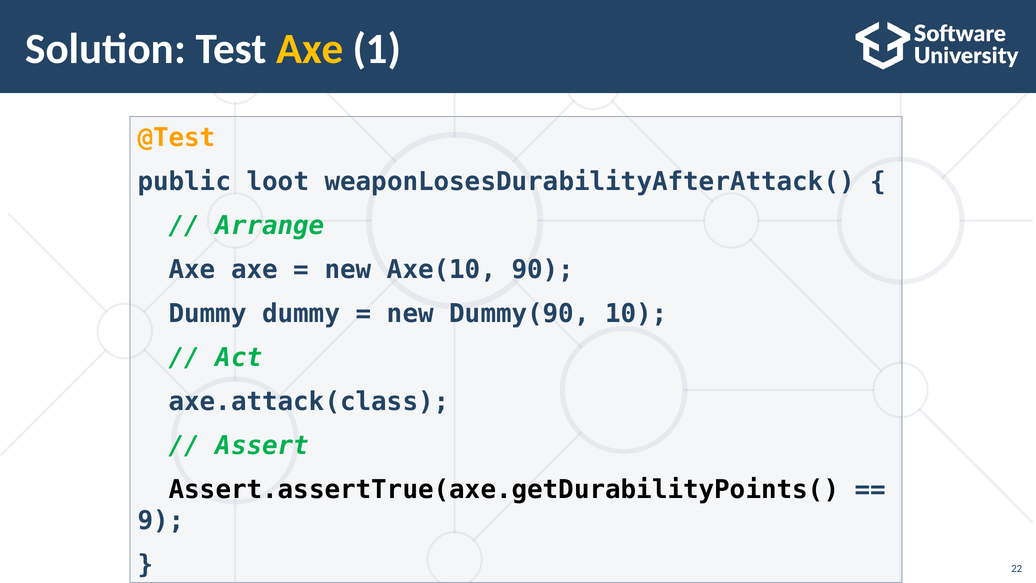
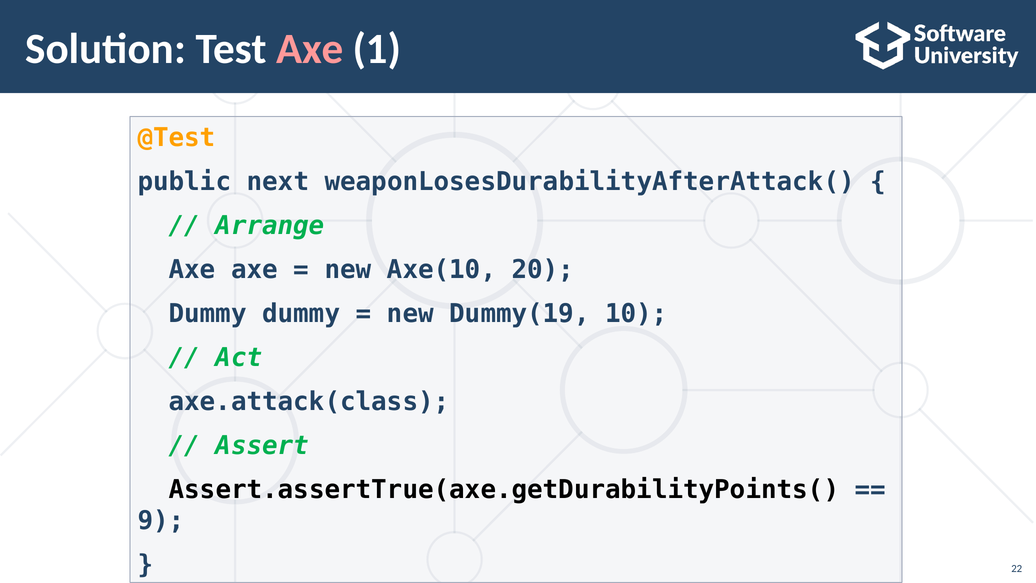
Axe colour: yellow -> pink (310, 49)
loot: loot -> next (278, 181)
90: 90 -> 20 (543, 269)
Dummy(90: Dummy(90 -> Dummy(19 (519, 314)
